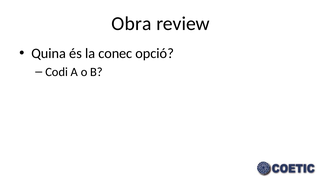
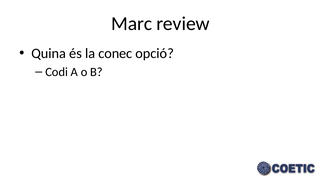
Obra: Obra -> Marc (132, 24)
